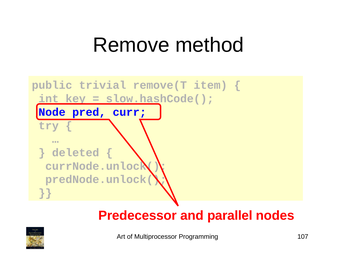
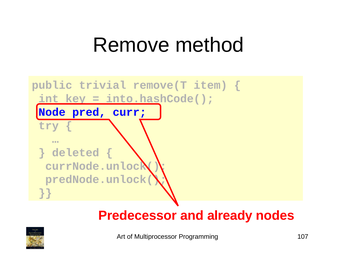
slow.hashCode(: slow.hashCode( -> into.hashCode( (160, 98)
parallel: parallel -> already (230, 215)
